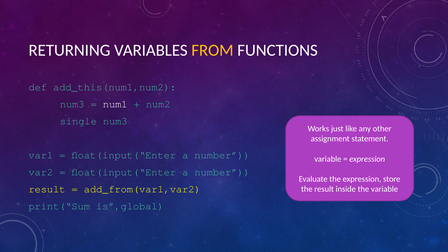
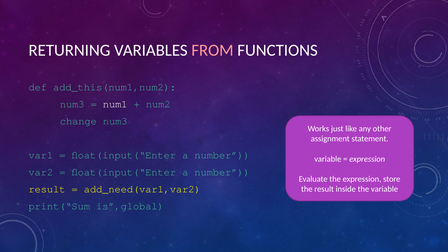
FROM colour: yellow -> pink (212, 50)
single: single -> change (78, 121)
add_from(var1,var2: add_from(var1,var2 -> add_need(var1,var2 (142, 189)
